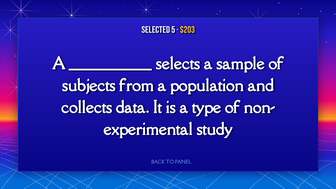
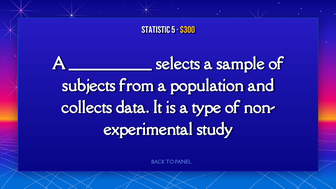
SELECTED: SELECTED -> STATISTIC (156, 30)
$203: $203 -> $300 (187, 30)
